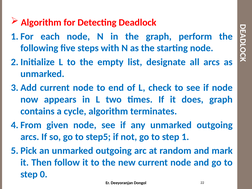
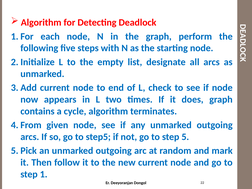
1: 1 -> 5 (185, 137)
0: 0 -> 1 (44, 174)
